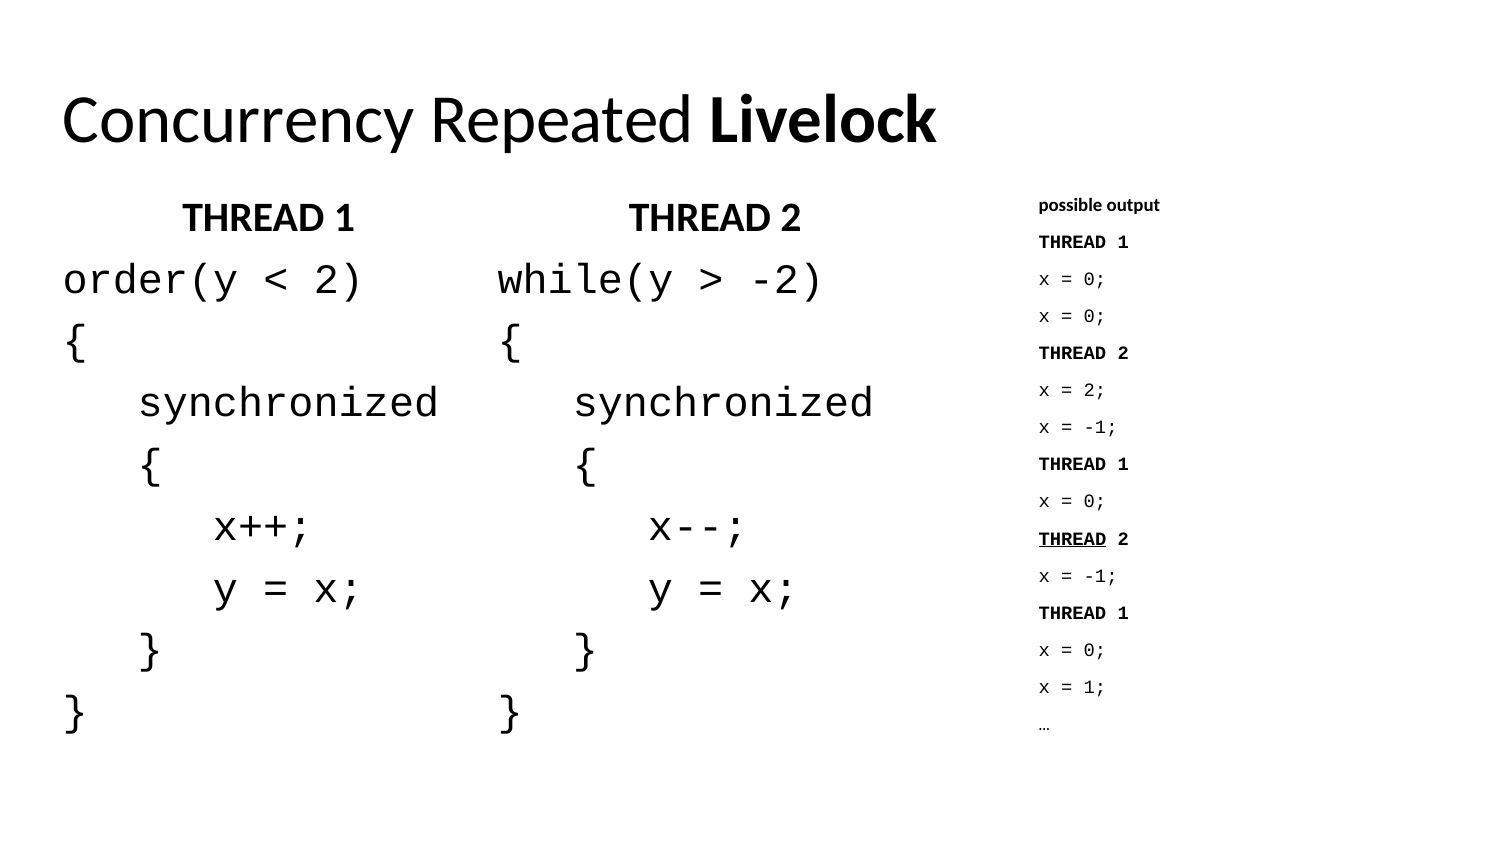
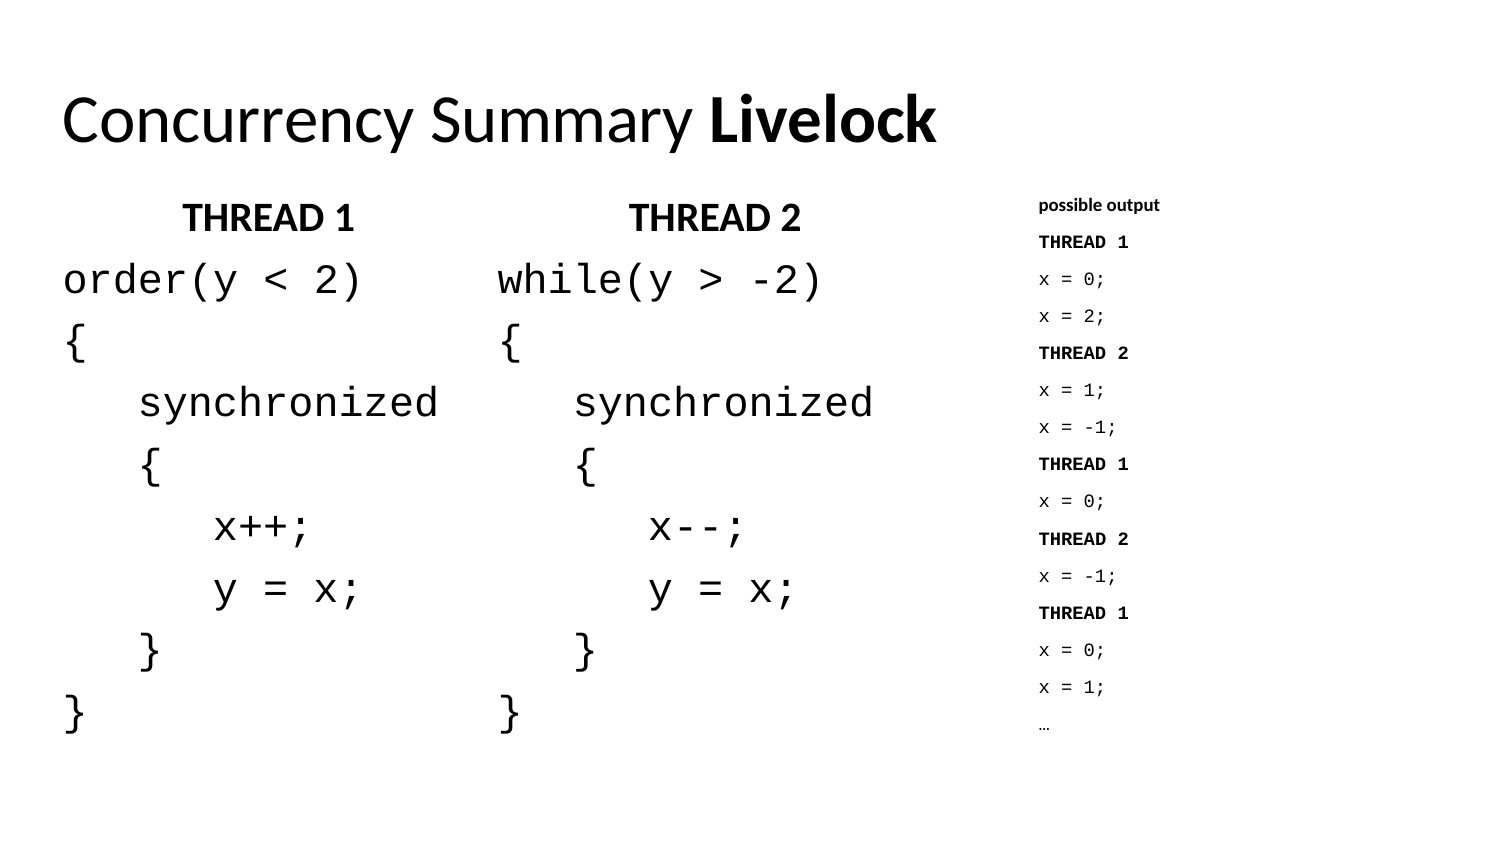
Repeated: Repeated -> Summary (562, 120)
0: 0 -> 2 (1095, 316)
2: 2 -> 1 (1095, 391)
THREAD underline: present -> none (1072, 539)
